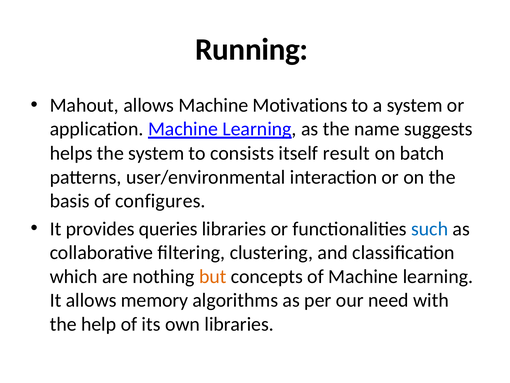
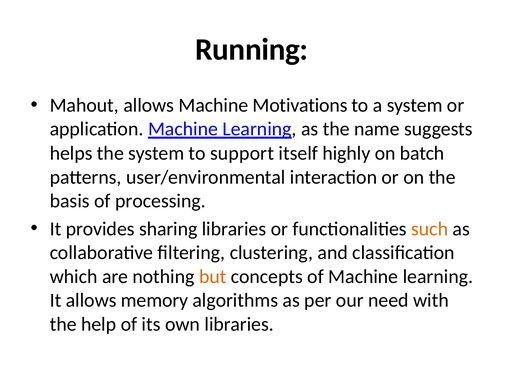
consists: consists -> support (242, 153)
result: result -> highly (346, 153)
configures: configures -> processing (160, 201)
queries: queries -> sharing (168, 229)
such colour: blue -> orange (430, 229)
